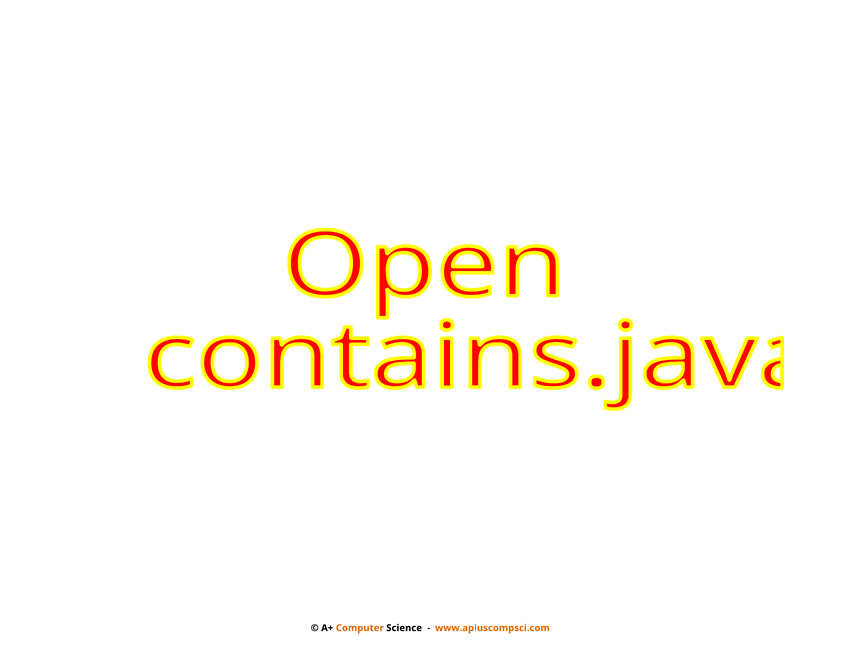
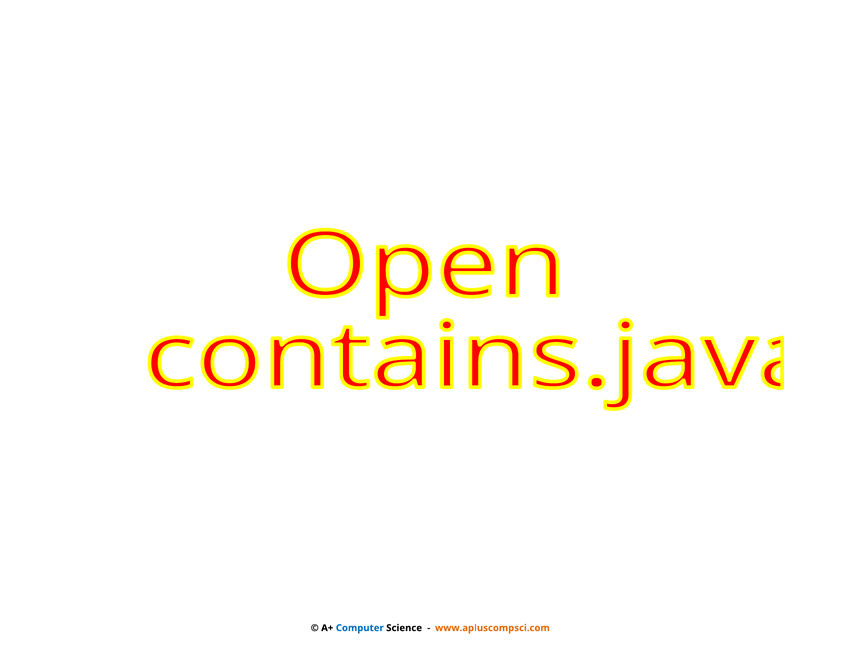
Computer colour: orange -> blue (360, 628)
